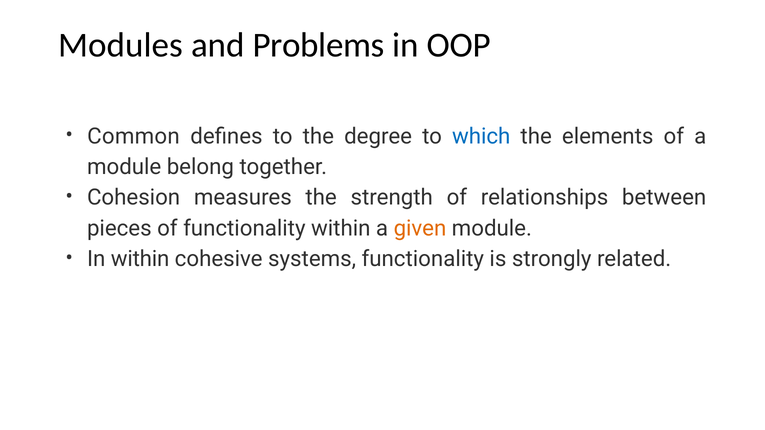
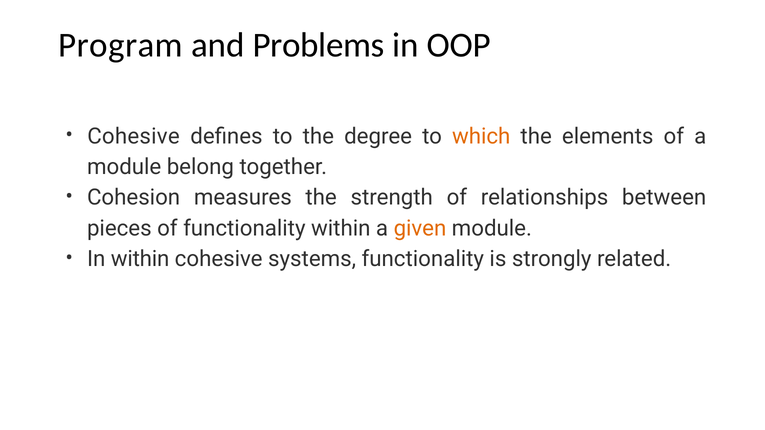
Modules: Modules -> Program (121, 45)
Common: Common -> Cohesive (133, 136)
which colour: blue -> orange (481, 136)
